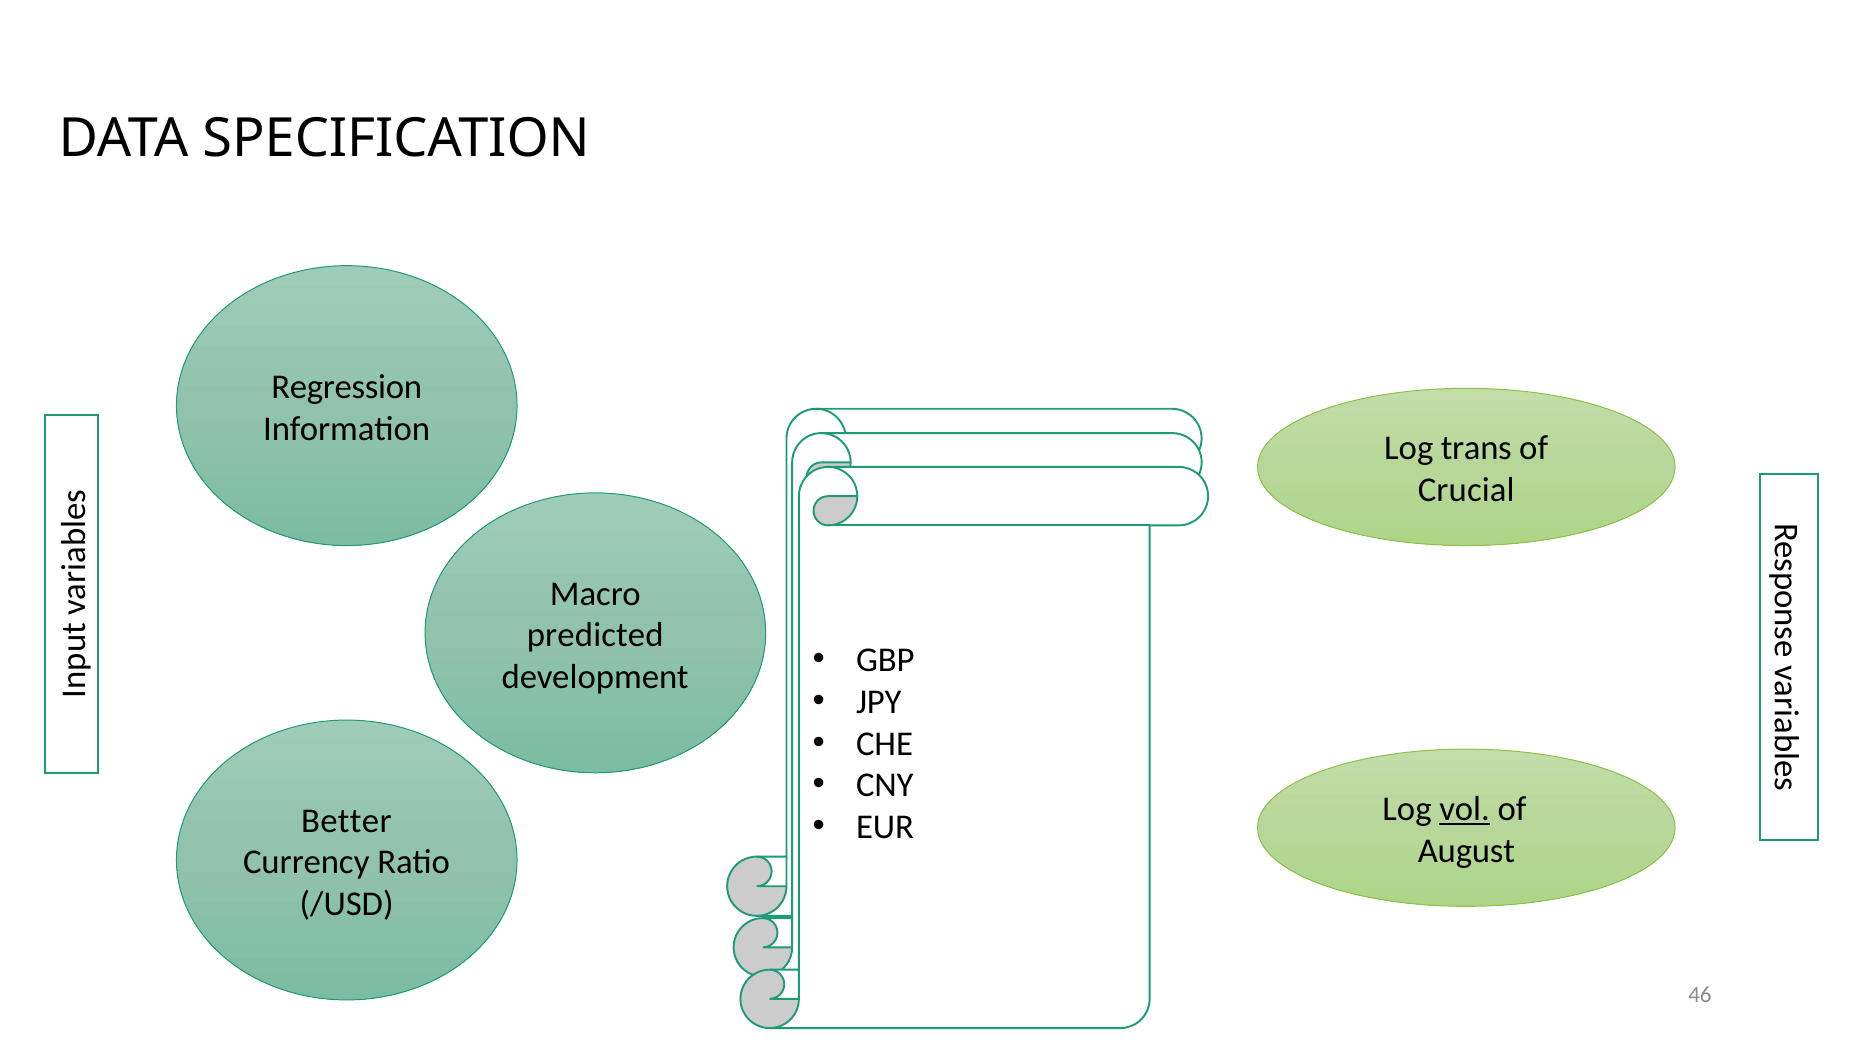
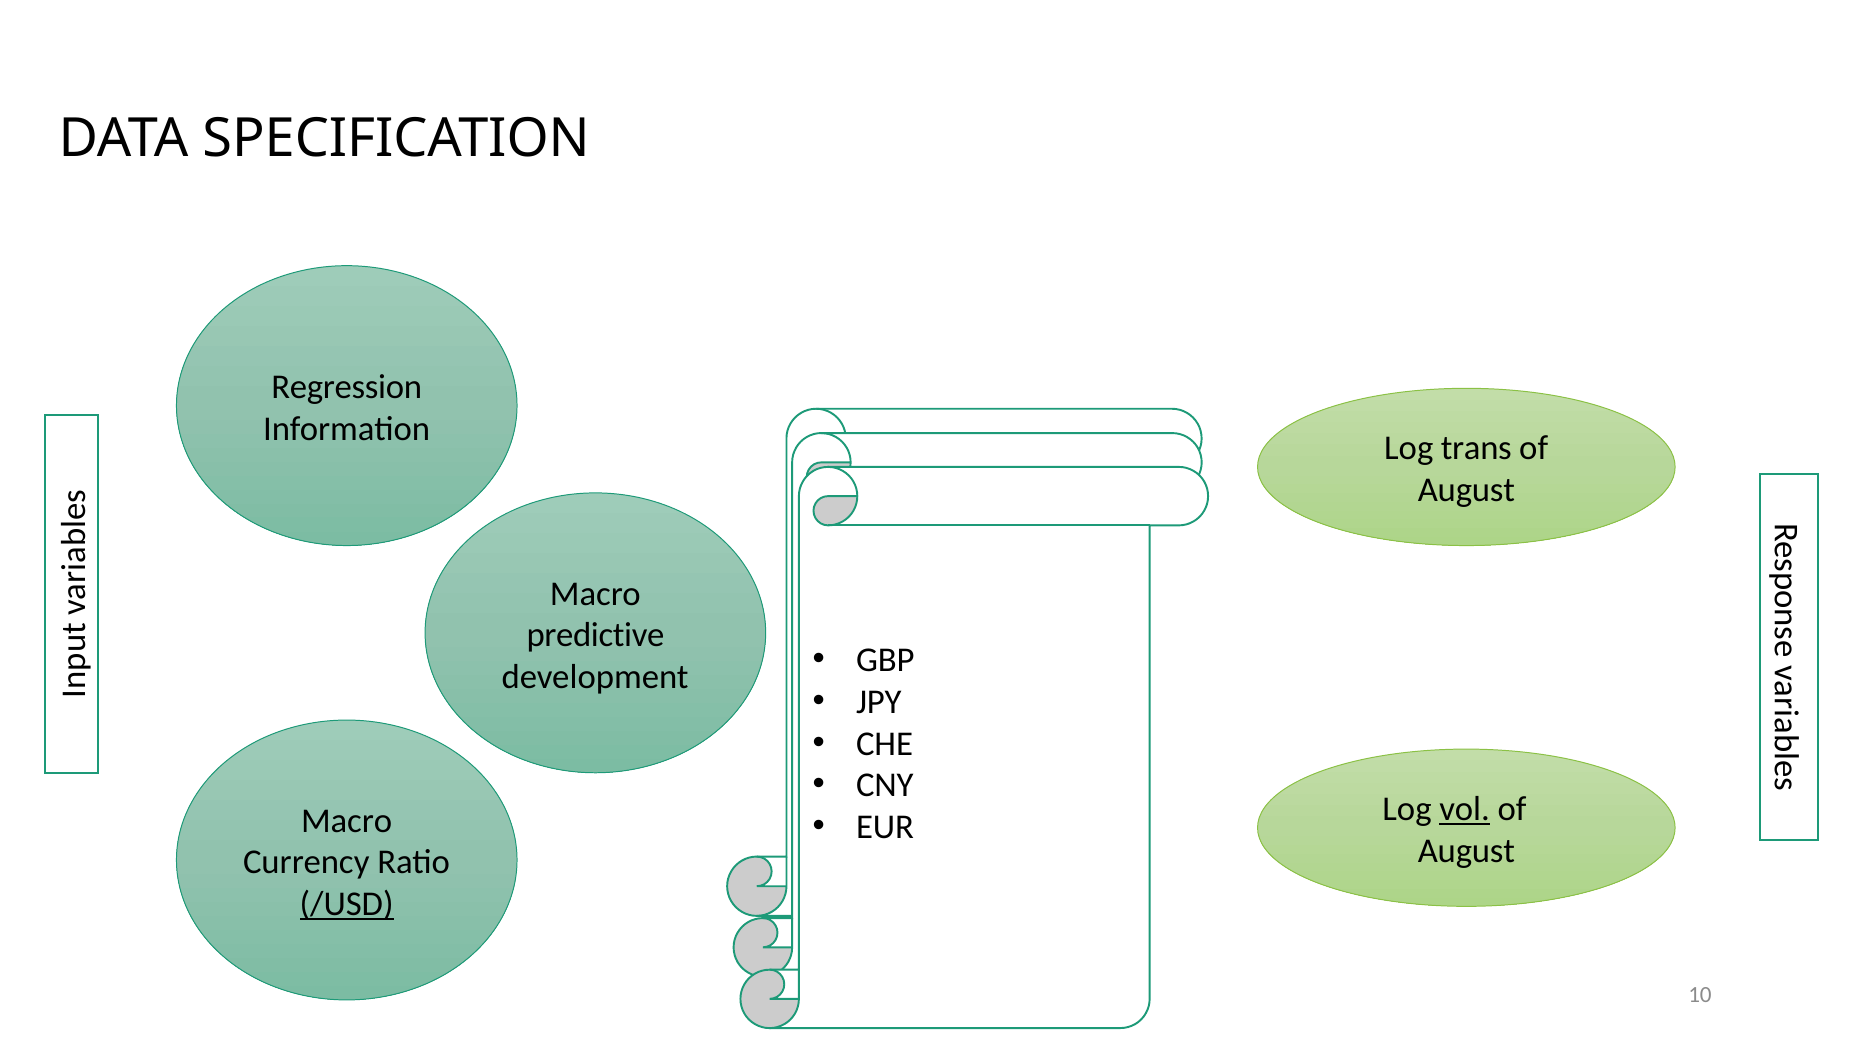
Crucial: Crucial -> August (1466, 490)
predicted: predicted -> predictive (595, 635)
Better: Better -> Macro (347, 821)
/USD underline: none -> present (347, 904)
46: 46 -> 10 (1700, 995)
